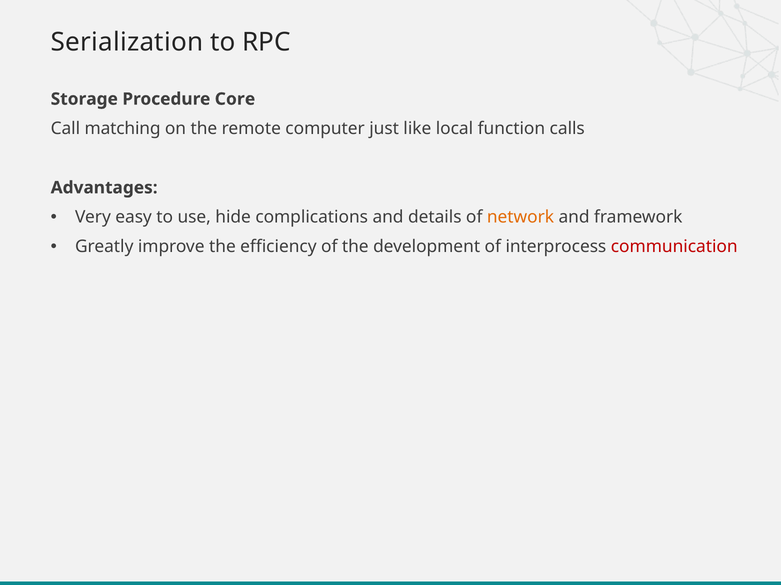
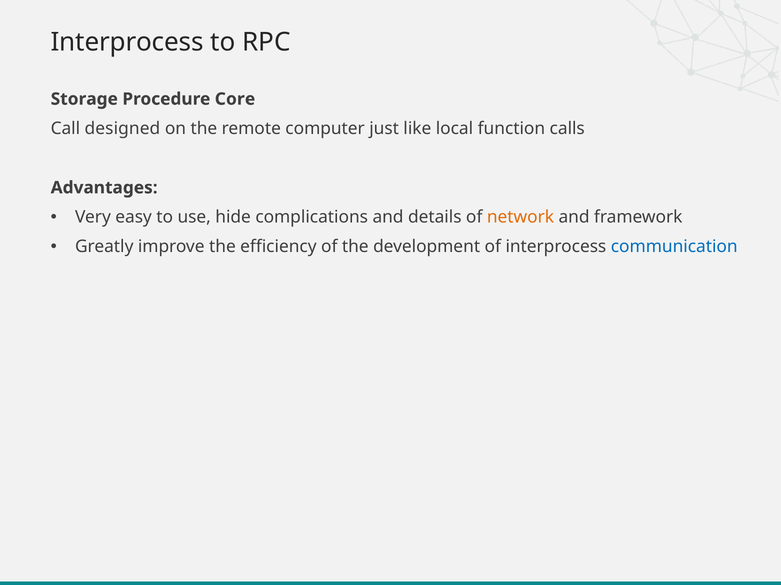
Serialization: Serialization -> Interprocess (127, 42)
matching: matching -> designed (122, 129)
communication colour: red -> blue (674, 247)
